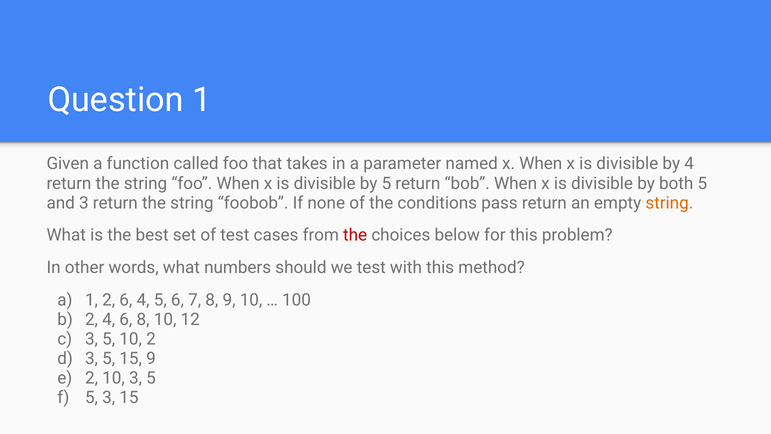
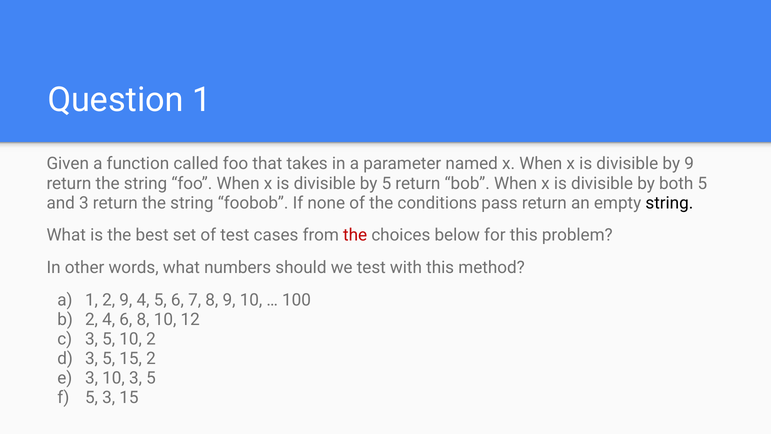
by 4: 4 -> 9 (689, 164)
string colour: orange -> black (669, 203)
2 6: 6 -> 9 (126, 300)
15 9: 9 -> 2 (151, 358)
2: 2 -> 3 (92, 378)
